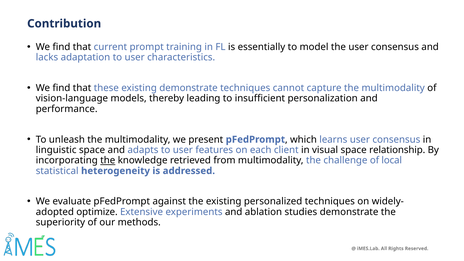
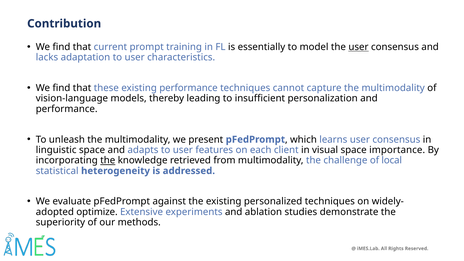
user underline: none -> present (358, 47)
existing demonstrate: demonstrate -> performance (189, 88)
relationship: relationship -> importance (397, 150)
